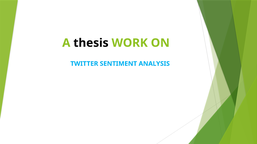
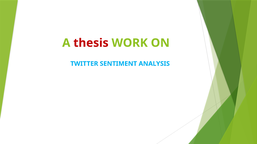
thesis colour: black -> red (91, 43)
